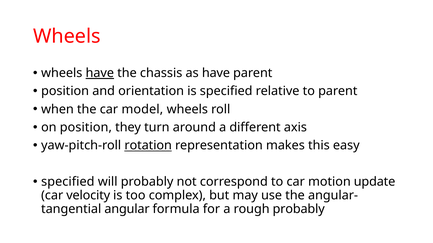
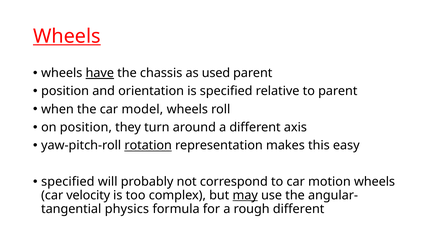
Wheels underline: none -> present (67, 36)
as have: have -> used (216, 73)
motion update: update -> wheels (375, 182)
may underline: none -> present (245, 196)
angular: angular -> physics (127, 209)
rough probably: probably -> different (299, 209)
